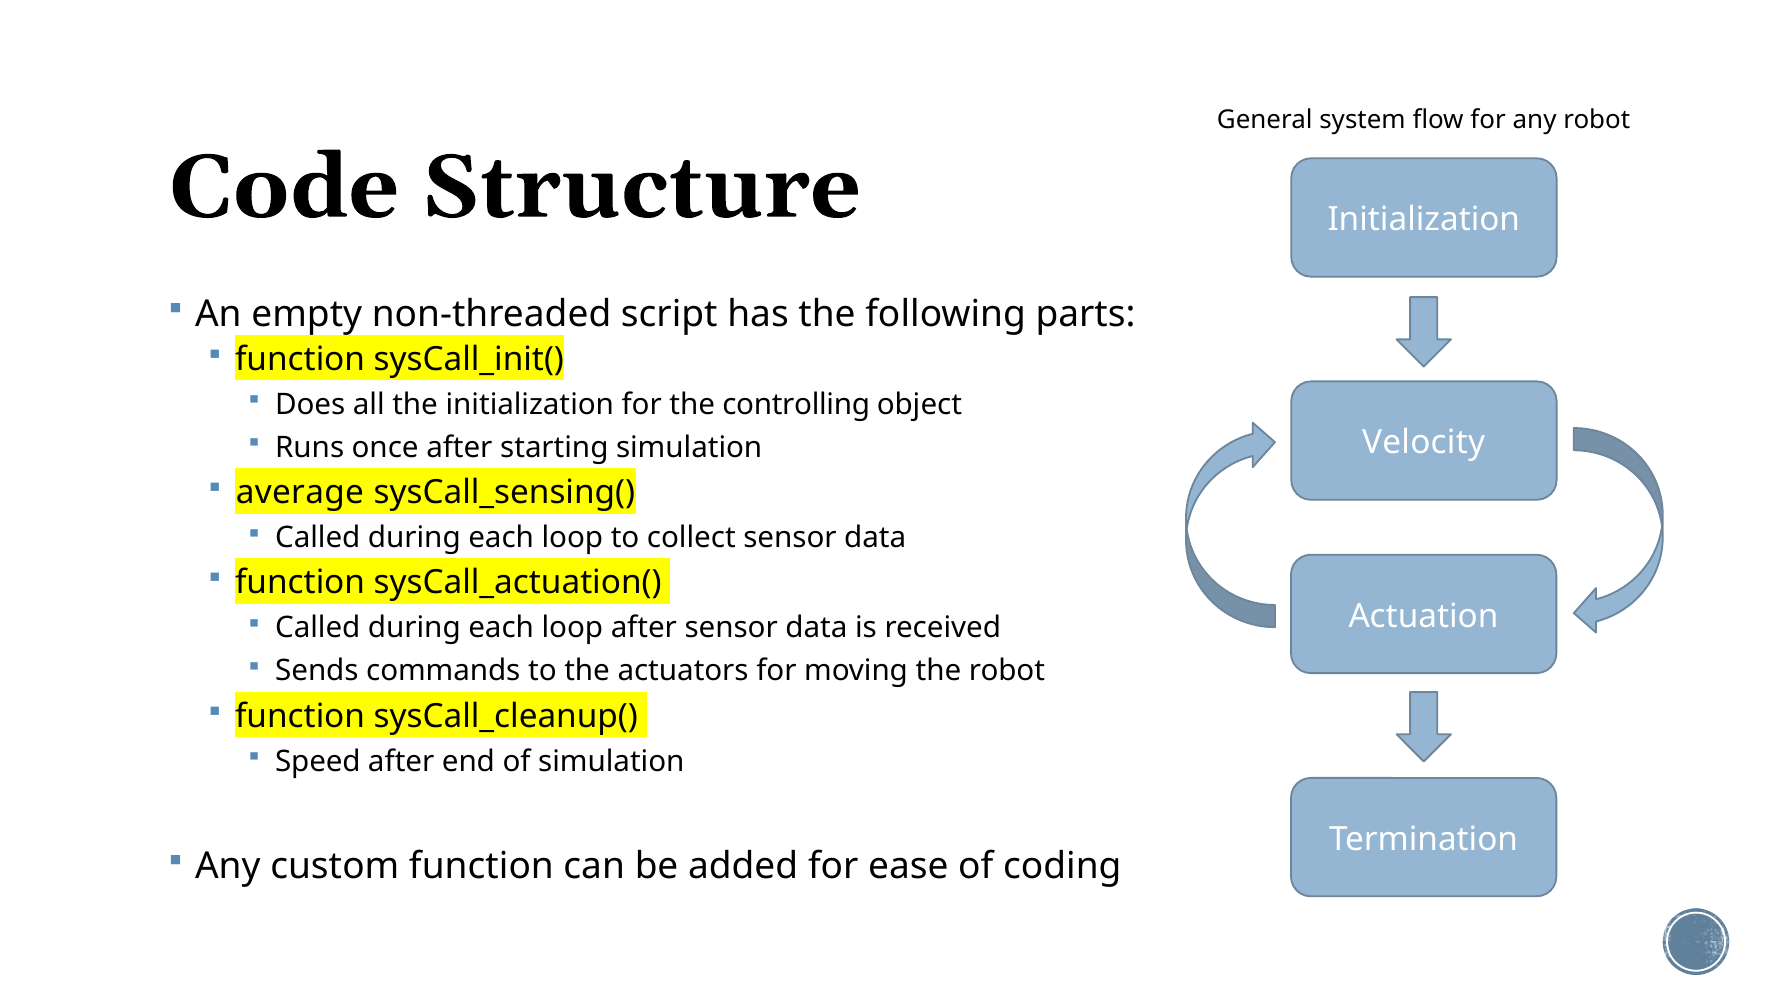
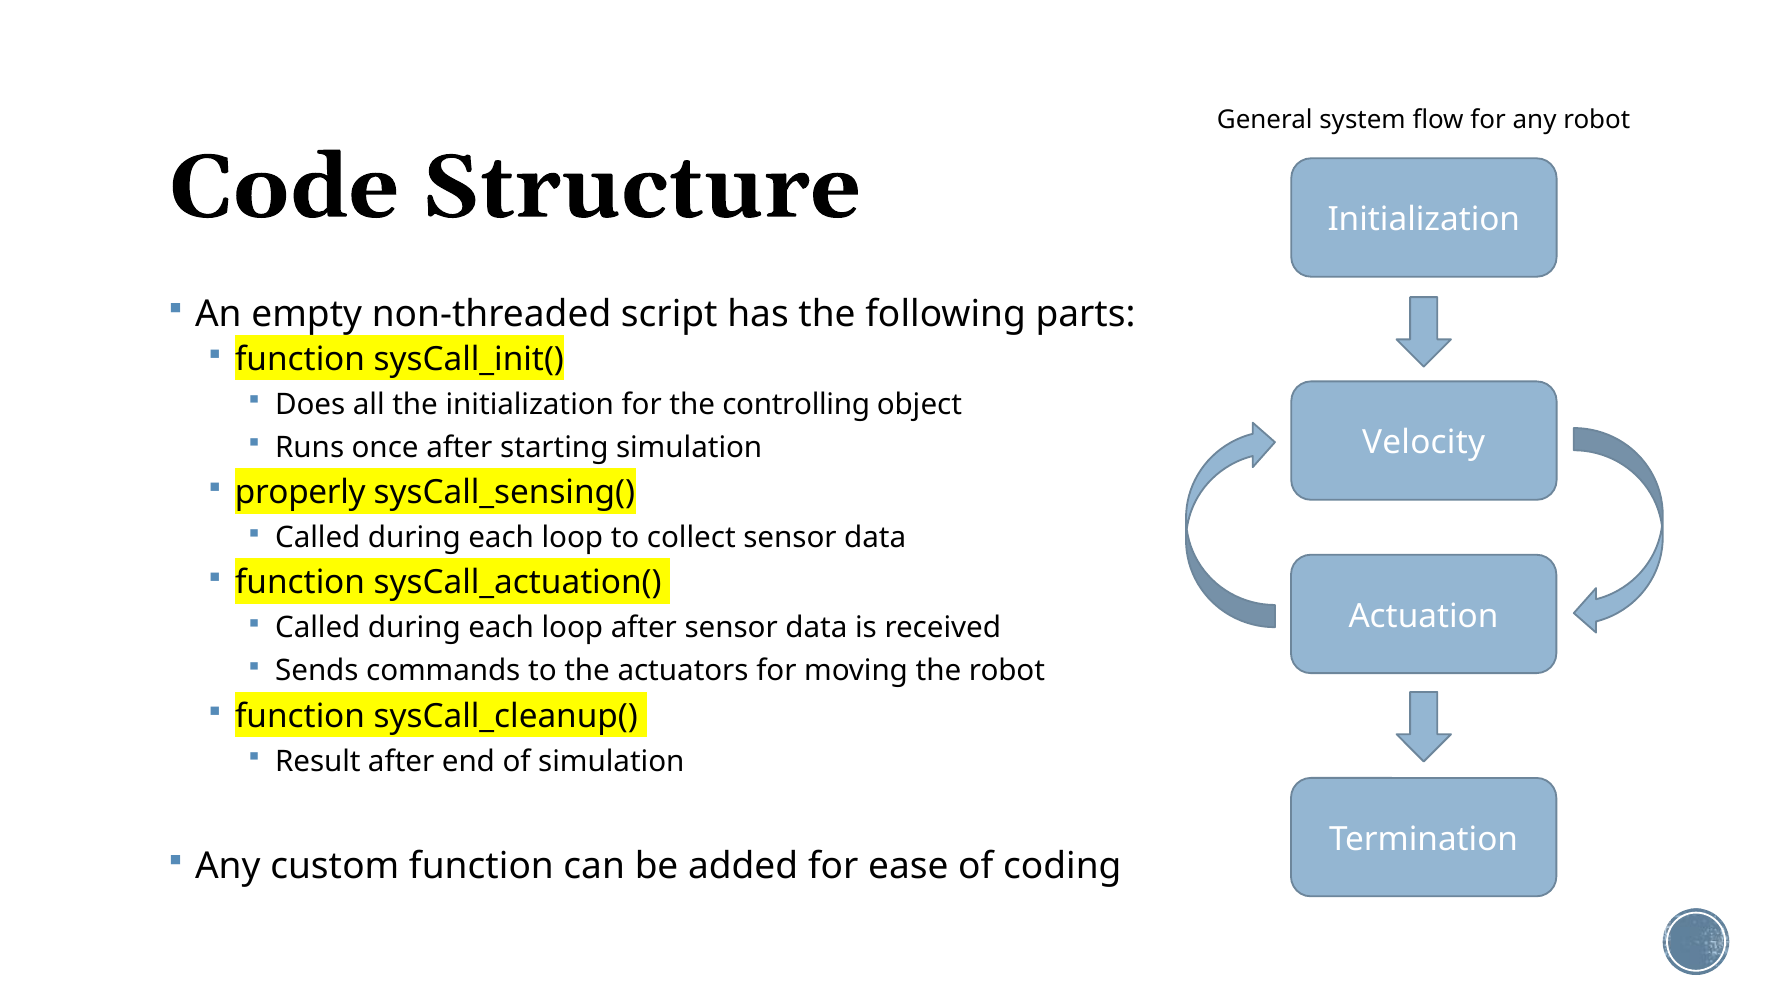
average: average -> properly (300, 493)
Speed: Speed -> Result (318, 761)
